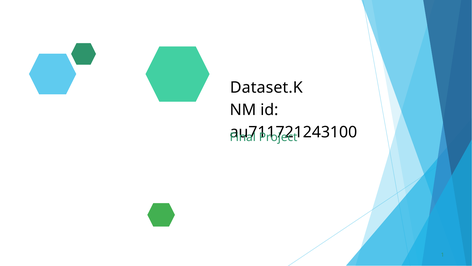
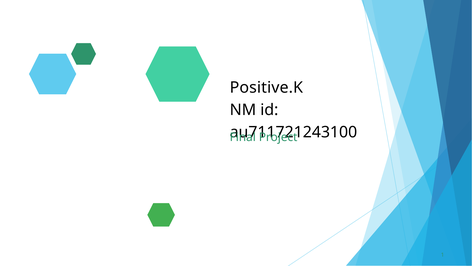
Dataset.K: Dataset.K -> Positive.K (266, 88)
